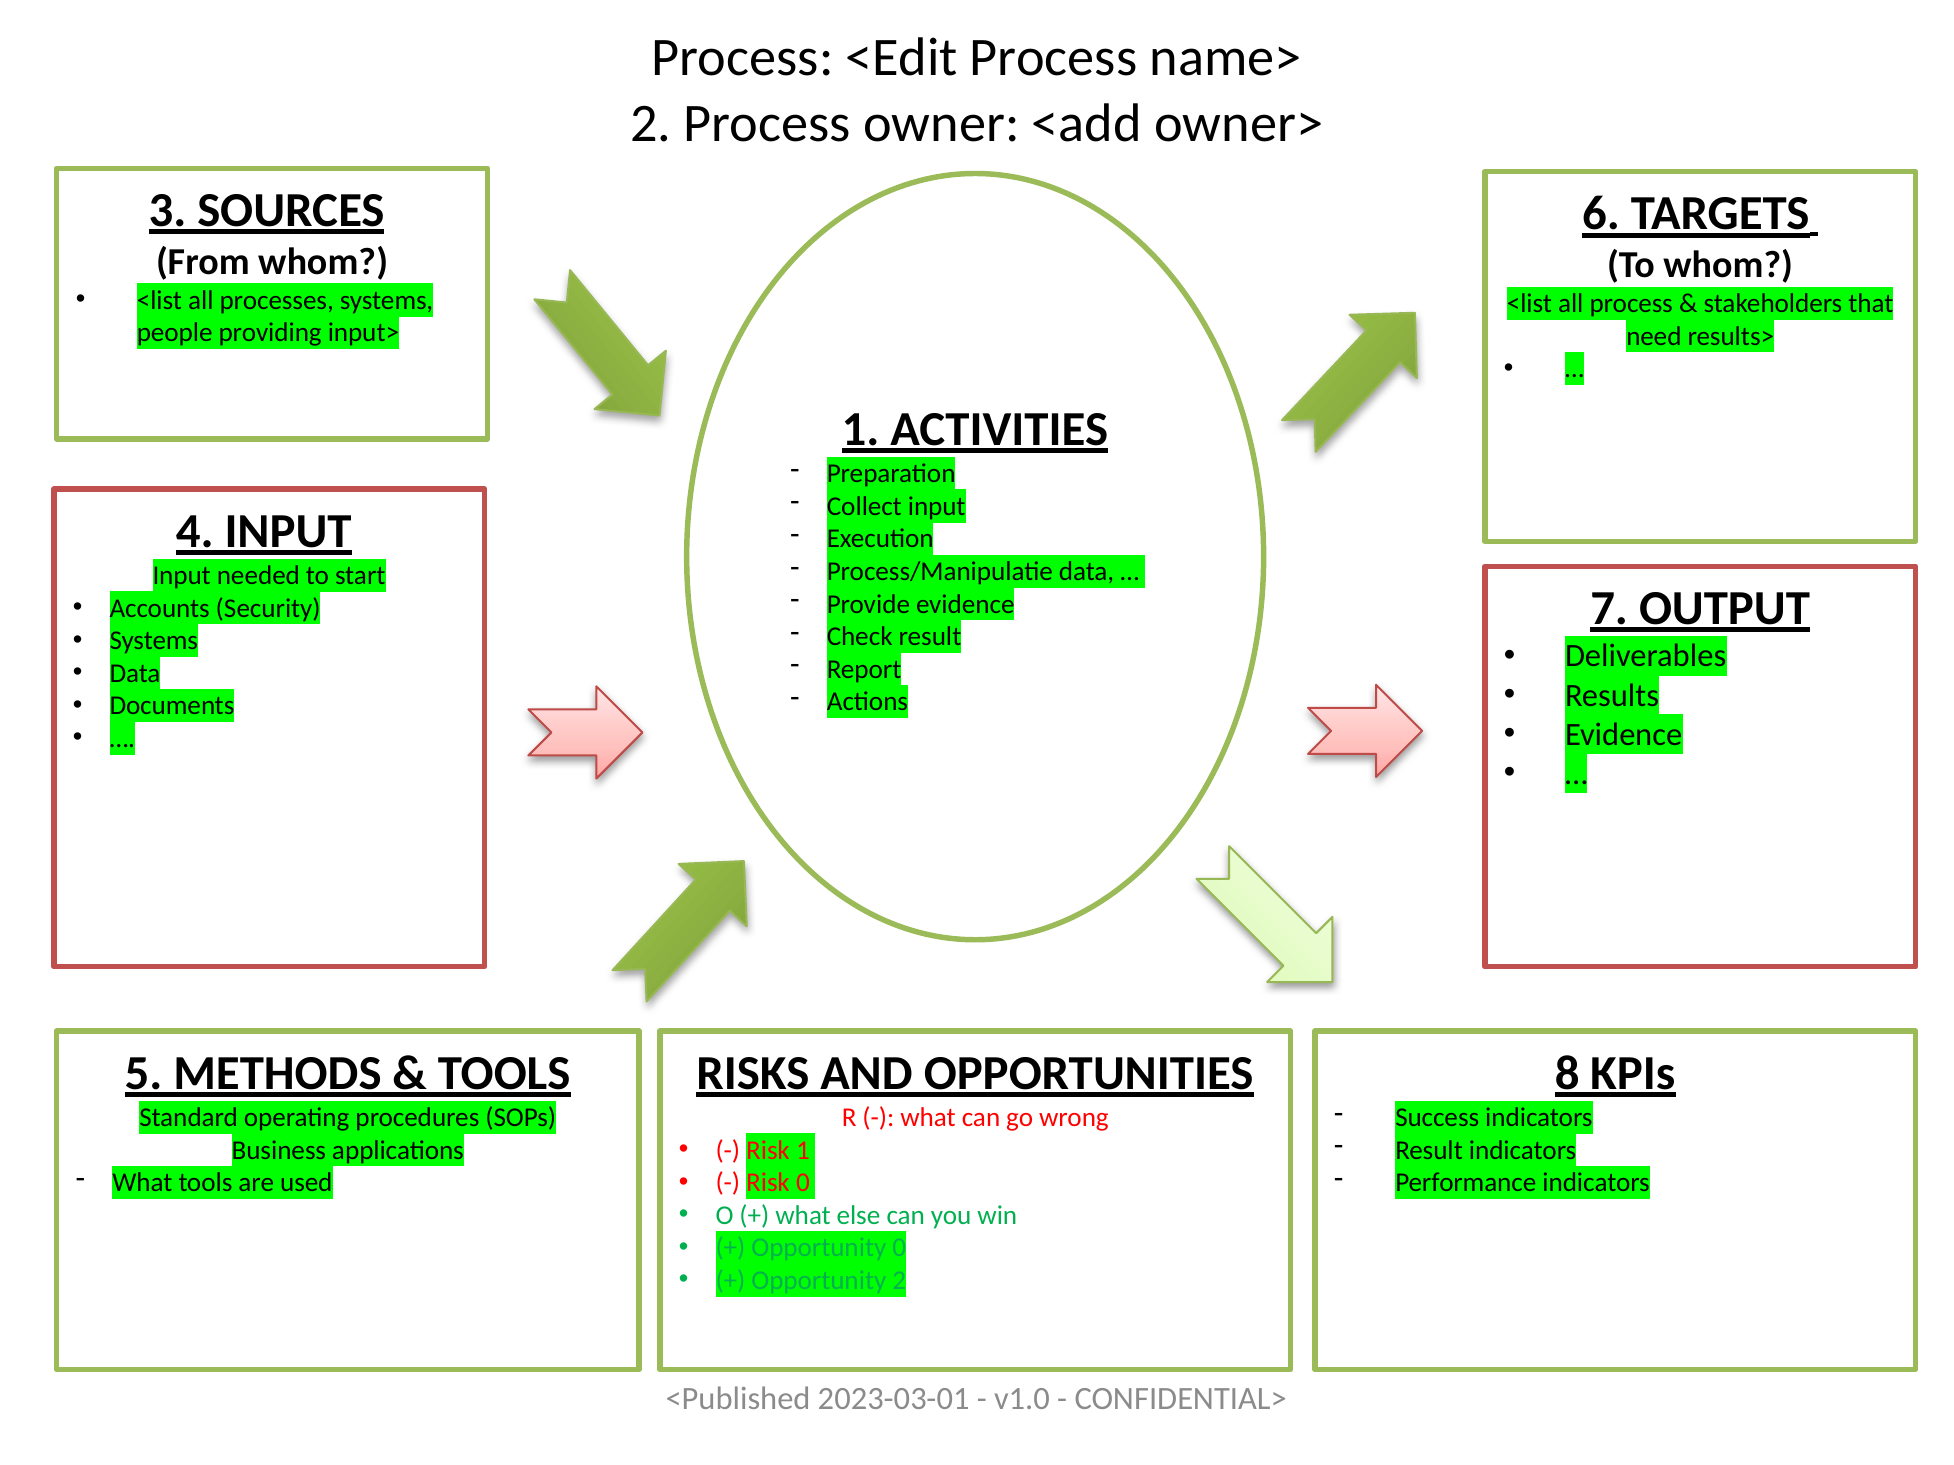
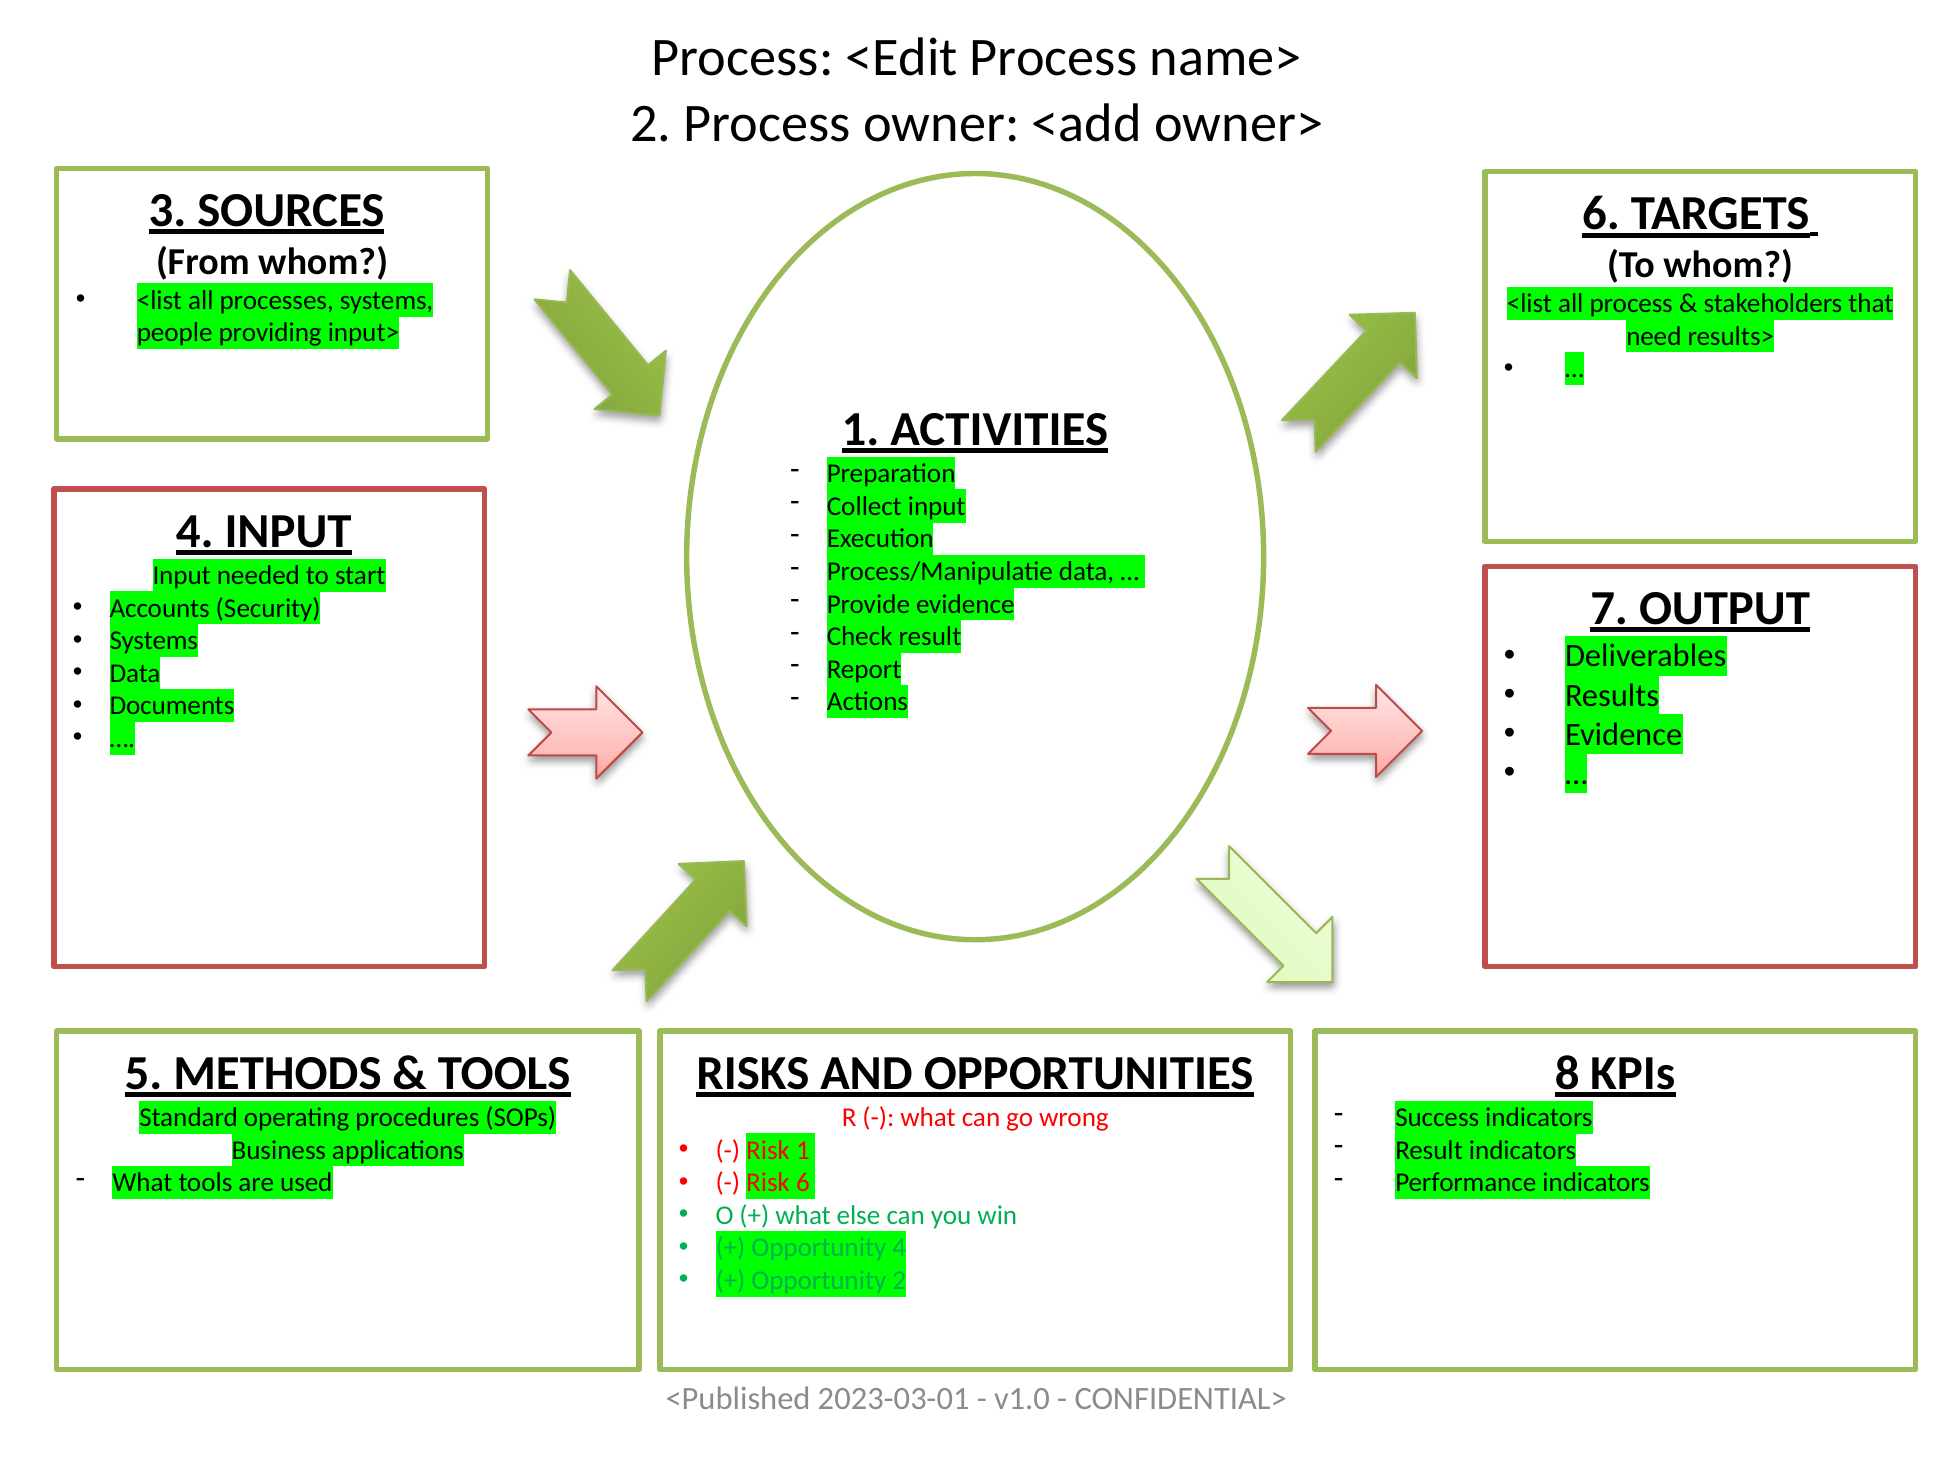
Risk 0: 0 -> 6 (803, 1183)
Opportunity 0: 0 -> 4 (899, 1248)
